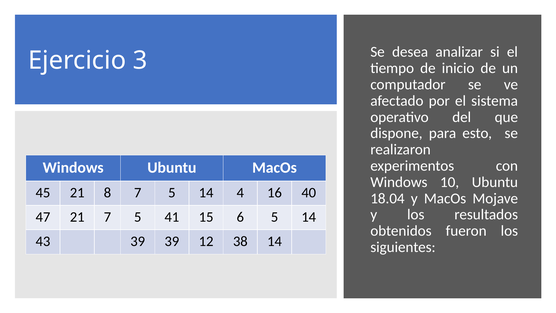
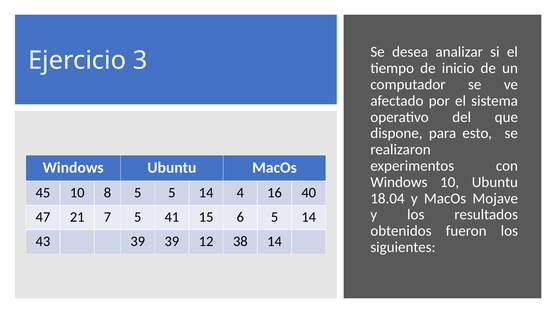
45 21: 21 -> 10 (77, 193)
8 7: 7 -> 5 (138, 193)
